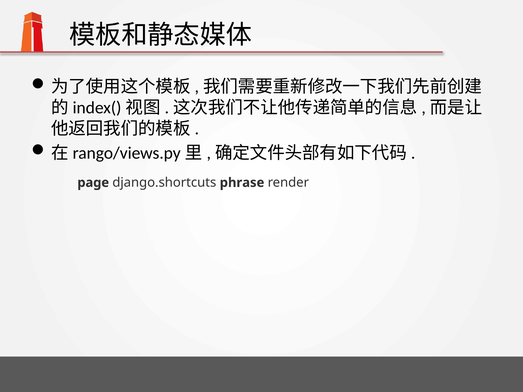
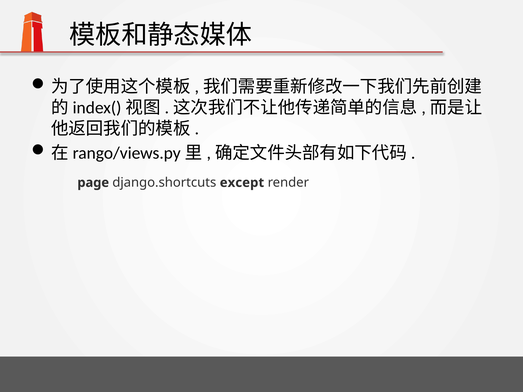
phrase: phrase -> except (242, 183)
